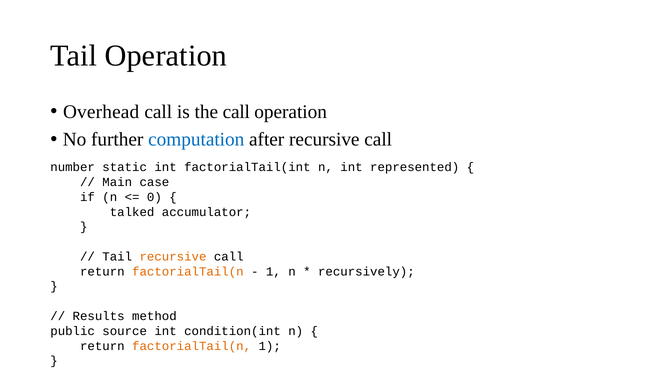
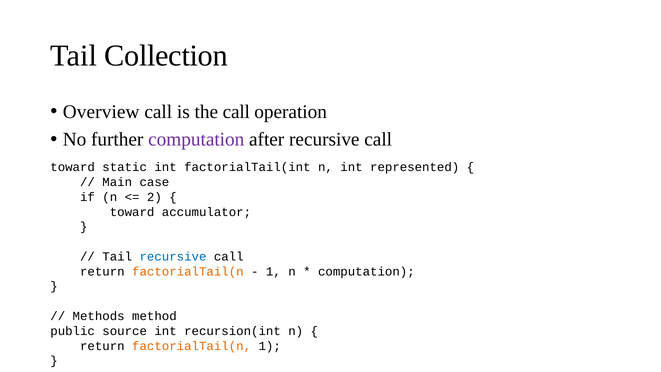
Tail Operation: Operation -> Collection (166, 56)
Overhead: Overhead -> Overview (101, 112)
computation colour: blue -> purple (196, 139)
number: number -> toward (73, 167)
0: 0 -> 2 (154, 197)
talked: talked -> toward (132, 212)
recursive colour: orange -> blue (173, 257)
recursively: recursively -> computation (366, 271)
Results: Results -> Methods (99, 316)
condition(int: condition(int -> recursion(int (233, 331)
